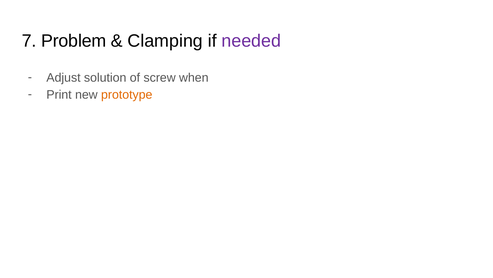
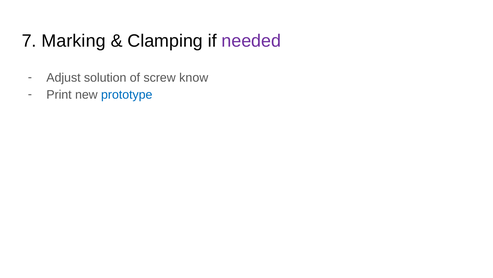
Problem: Problem -> Marking (74, 41)
when: when -> know (194, 78)
prototype colour: orange -> blue (127, 95)
